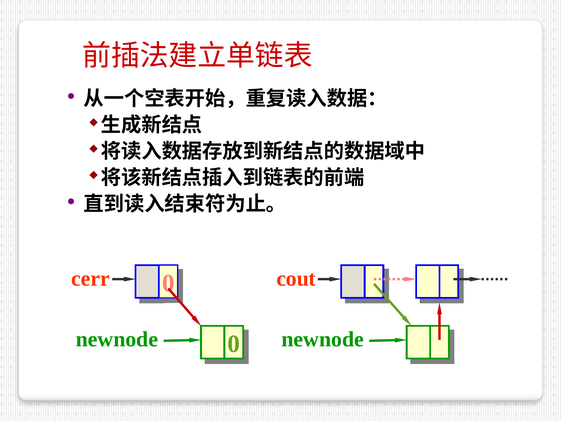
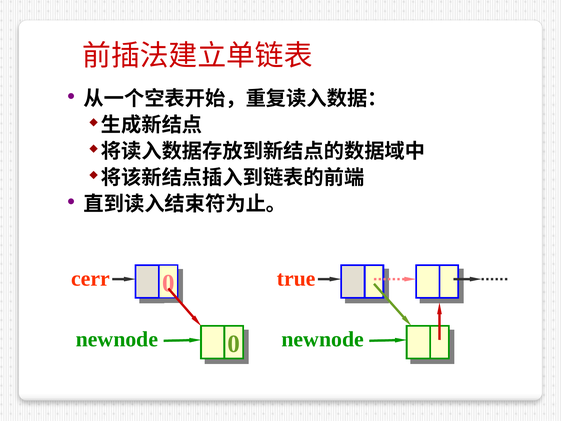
cout: cout -> true (296, 278)
